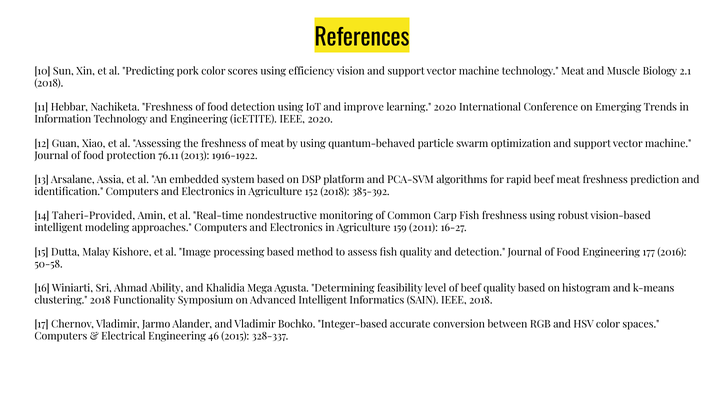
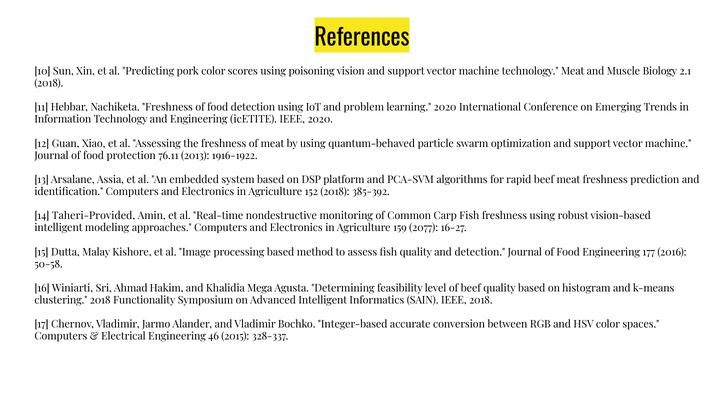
efficiency: efficiency -> poisoning (312, 71)
improve: improve -> problem (364, 107)
2011: 2011 -> 2077 (424, 228)
Ability: Ability -> Hakim (167, 288)
